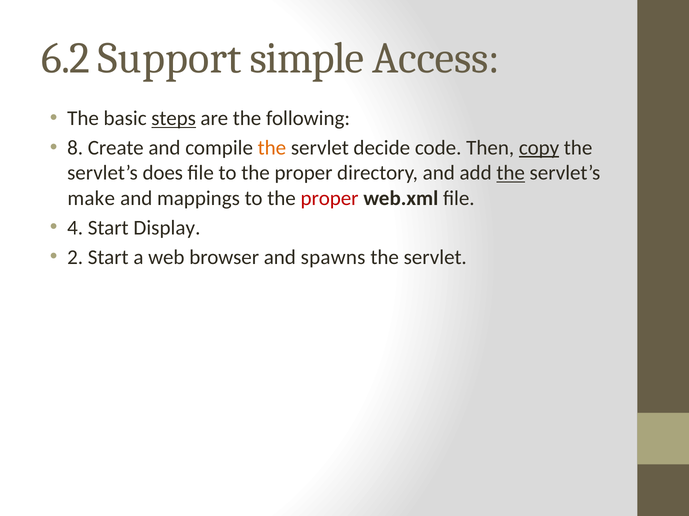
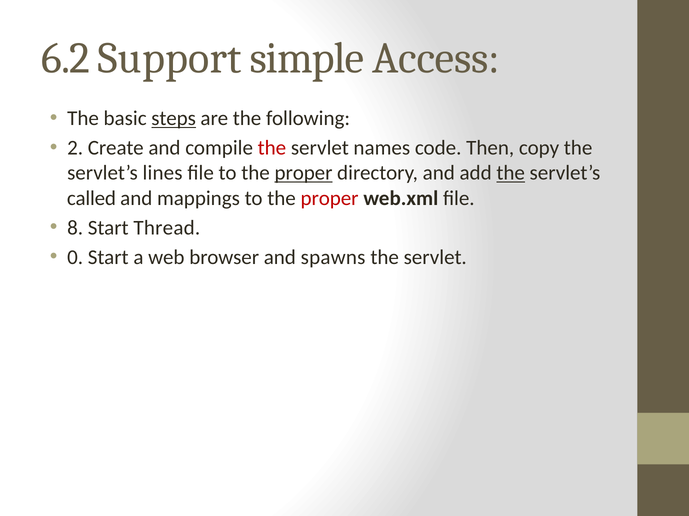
8: 8 -> 2 (75, 148)
the colour: orange -> red (272, 148)
decide: decide -> names (382, 148)
copy underline: present -> none (539, 148)
does: does -> lines (163, 173)
proper underline: none -> present (303, 173)
make: make -> called (91, 199)
4: 4 -> 8 (75, 228)
Display: Display -> Thread (167, 228)
2: 2 -> 0 (75, 257)
